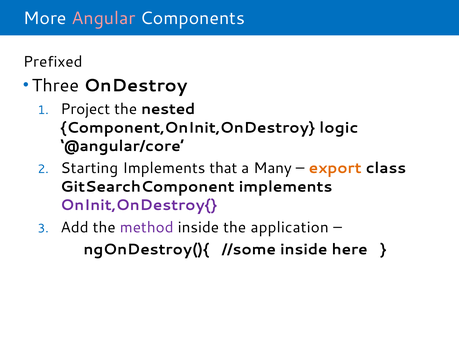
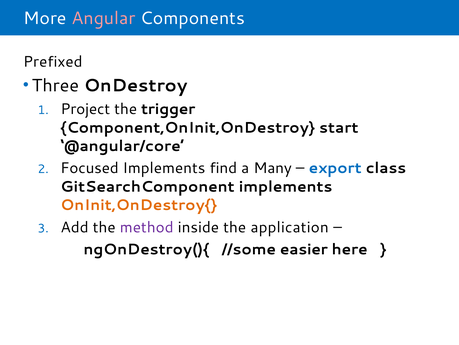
nested: nested -> trigger (168, 109)
logic: logic -> start (339, 127)
Starting: Starting -> Focused (89, 168)
that: that -> find (223, 168)
export colour: orange -> blue (335, 168)
OnInit,OnDestroy{ colour: purple -> orange (139, 205)
//some inside: inside -> easier (304, 249)
